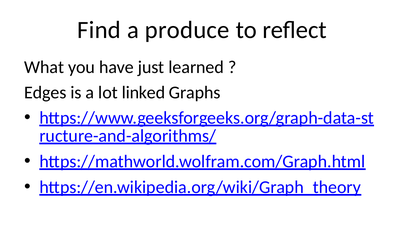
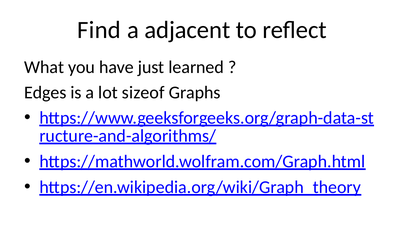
produce: produce -> adjacent (187, 30)
linked: linked -> sizeof (143, 92)
